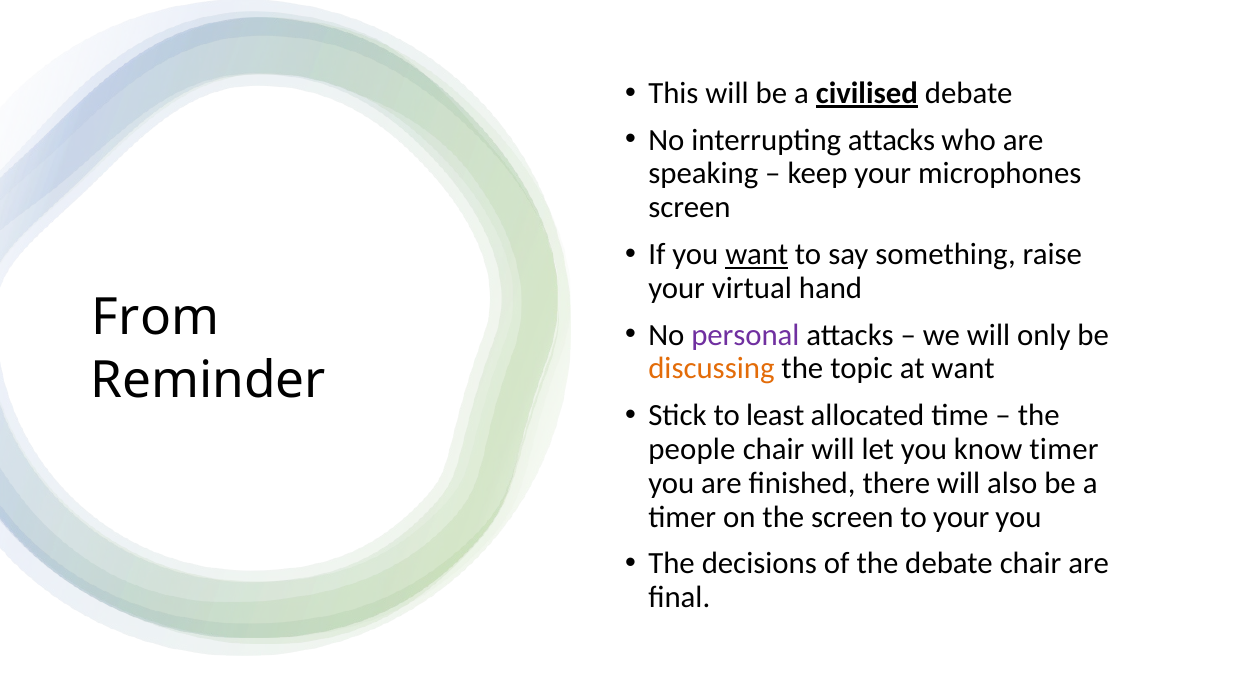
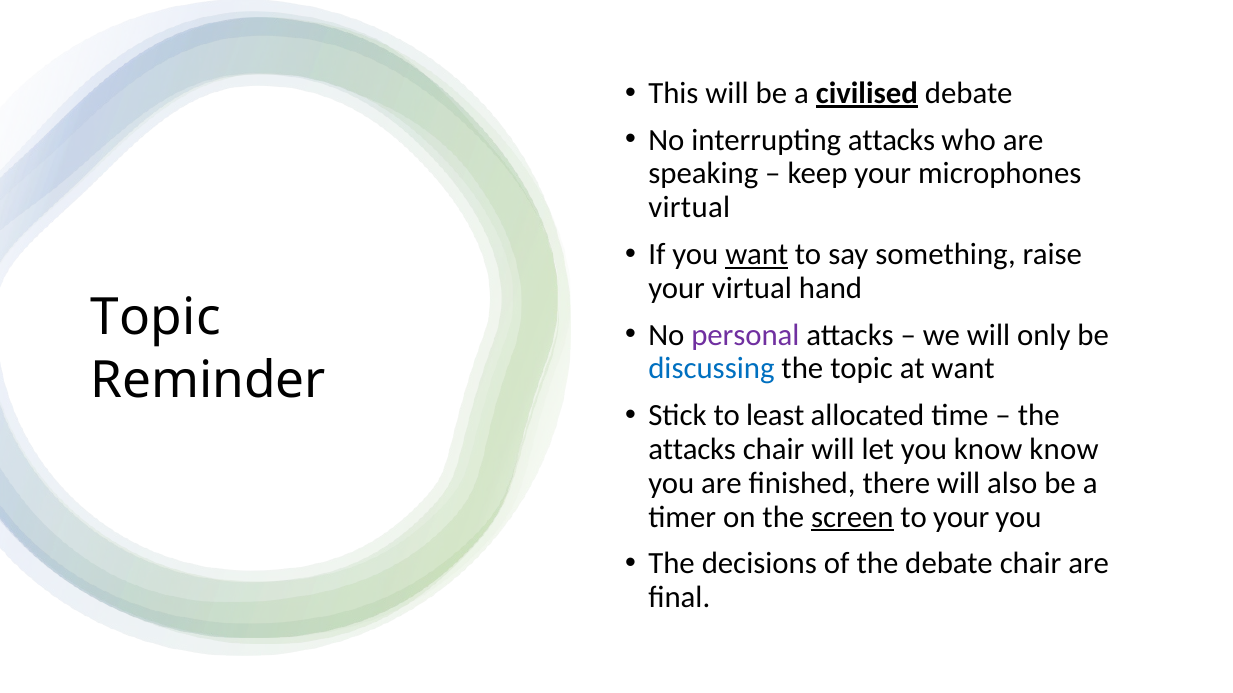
screen: screen -> virtual (689, 208)
From: From -> Topic (156, 318)
discussing colour: orange -> blue (711, 369)
people: people -> attacks (692, 450)
know timer: timer -> know (1064, 450)
screen underline: none -> present (852, 517)
